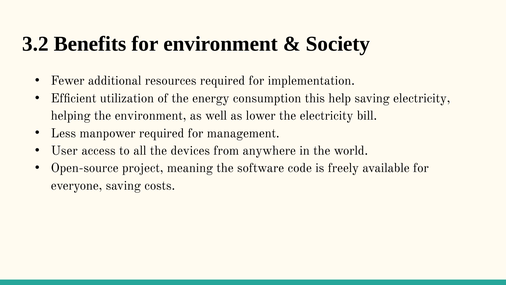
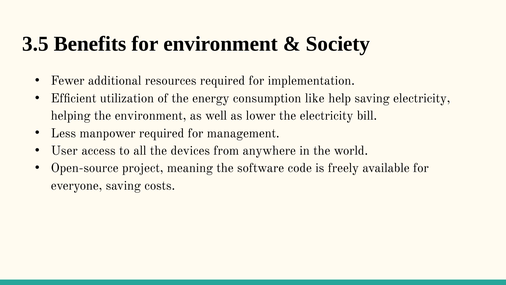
3.2: 3.2 -> 3.5 (35, 44)
this: this -> like (315, 98)
